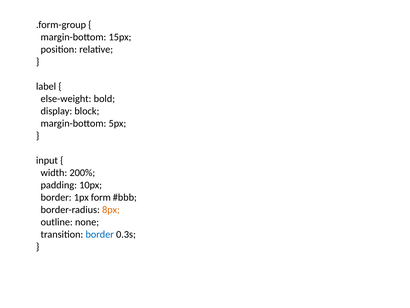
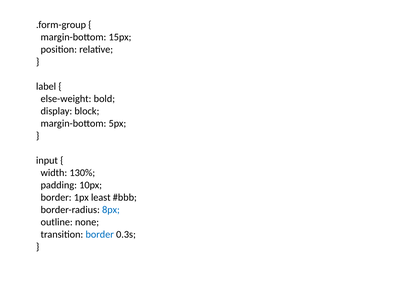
200%: 200% -> 130% (82, 172)
form: form -> least (101, 197)
8px colour: orange -> blue (111, 209)
